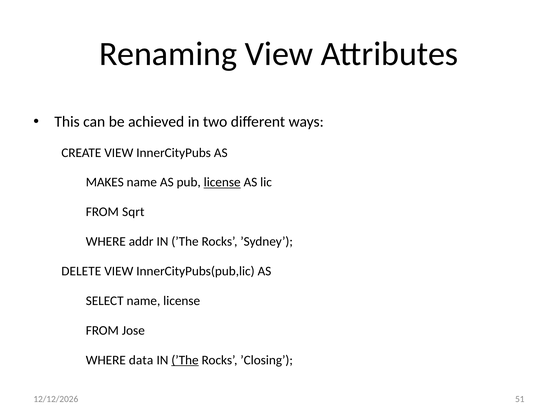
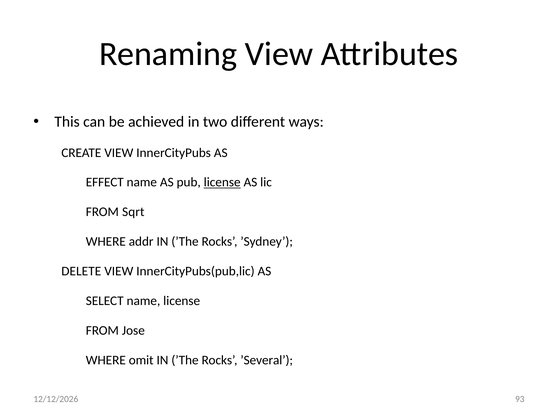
MAKES: MAKES -> EFFECT (105, 183)
data: data -> omit (141, 360)
’The underline: present -> none (185, 360)
’Closing: ’Closing -> ’Several (267, 360)
51: 51 -> 93 (520, 400)
